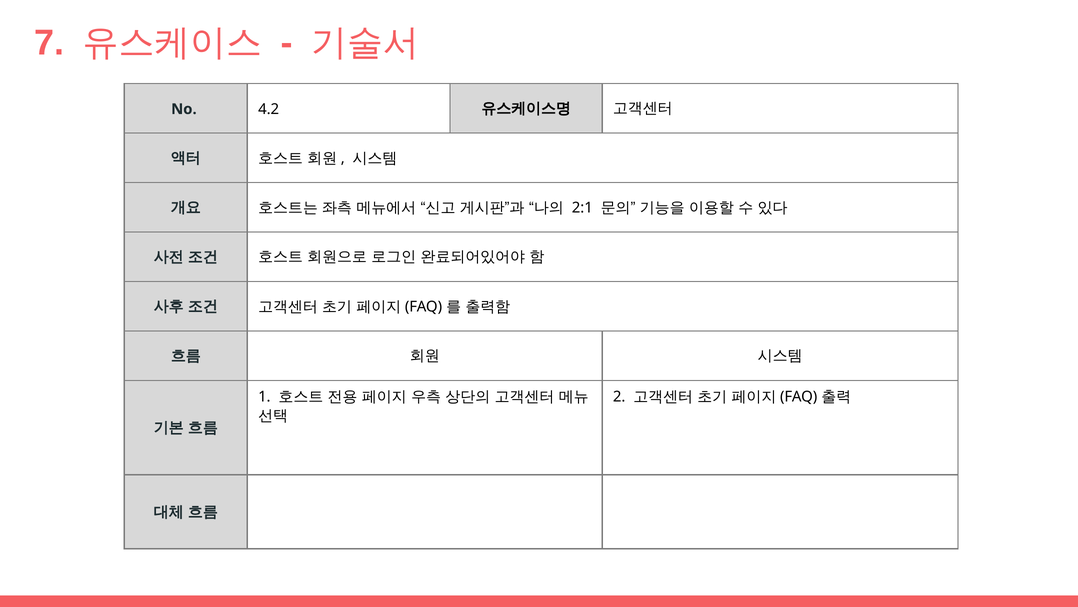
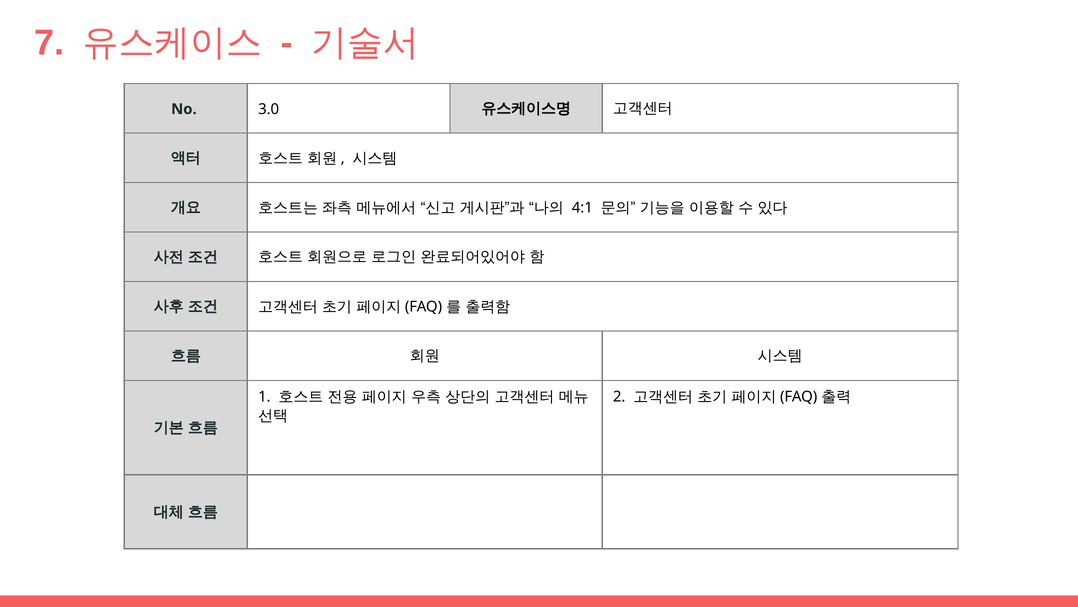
4.2: 4.2 -> 3.0 (269, 109)
2:1: 2:1 -> 4:1 (582, 208)
